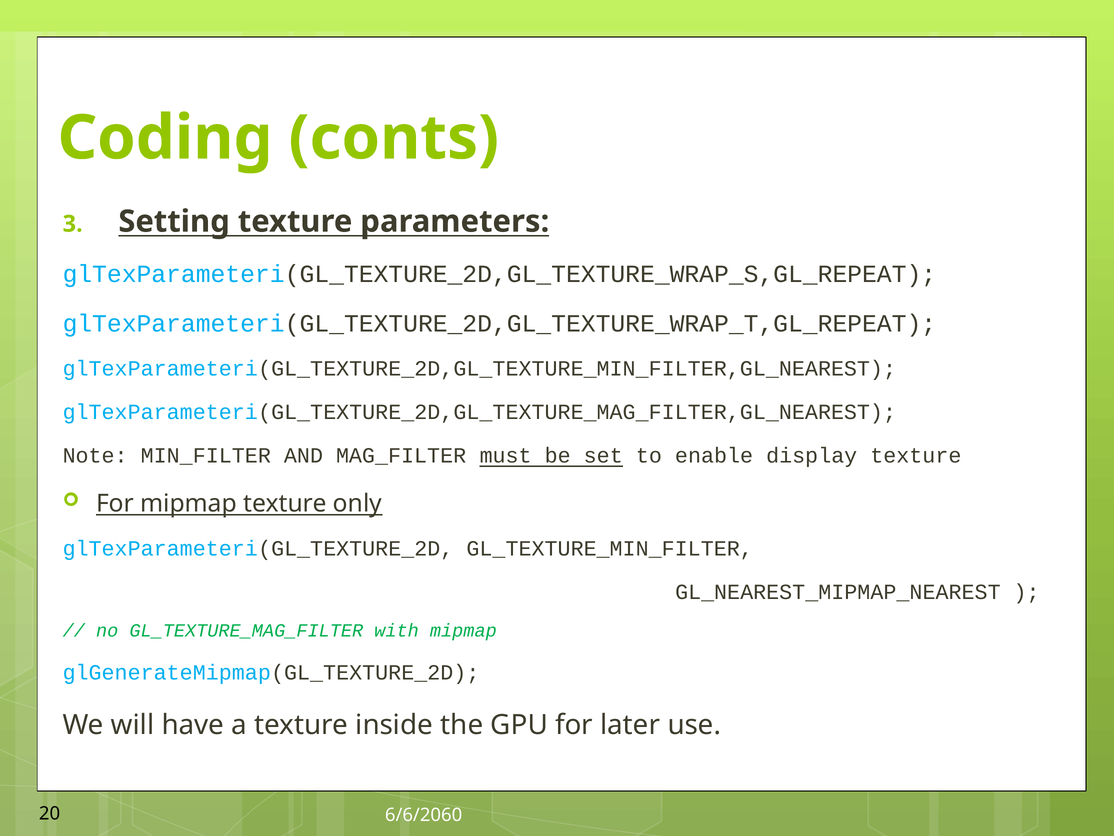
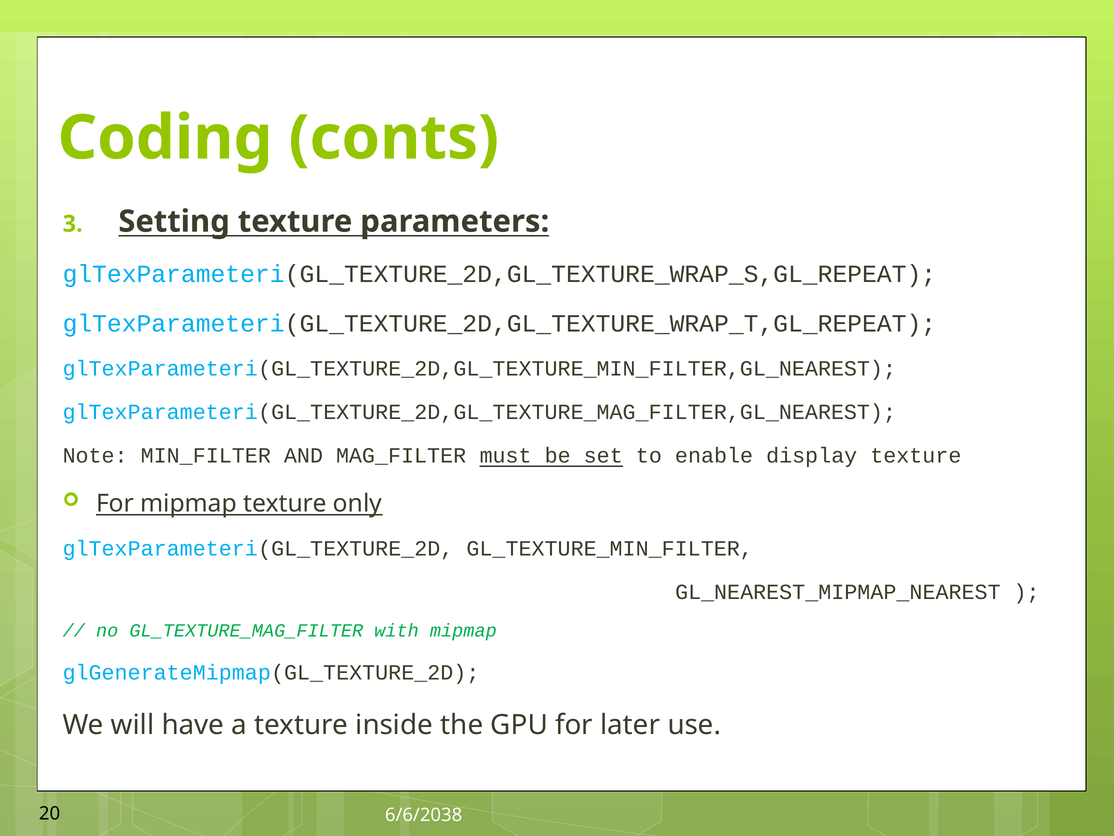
6/6/2060: 6/6/2060 -> 6/6/2038 (424, 815)
